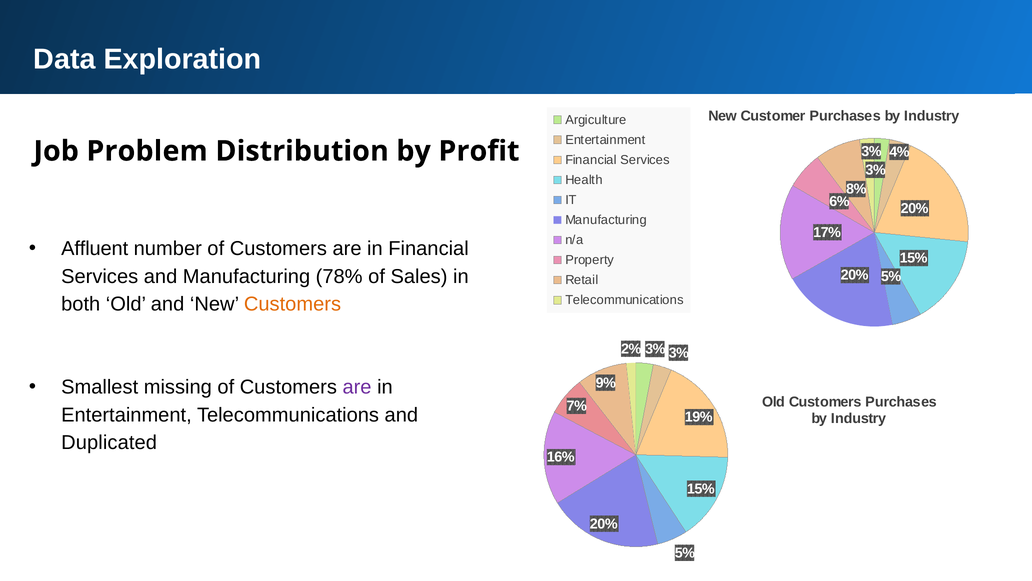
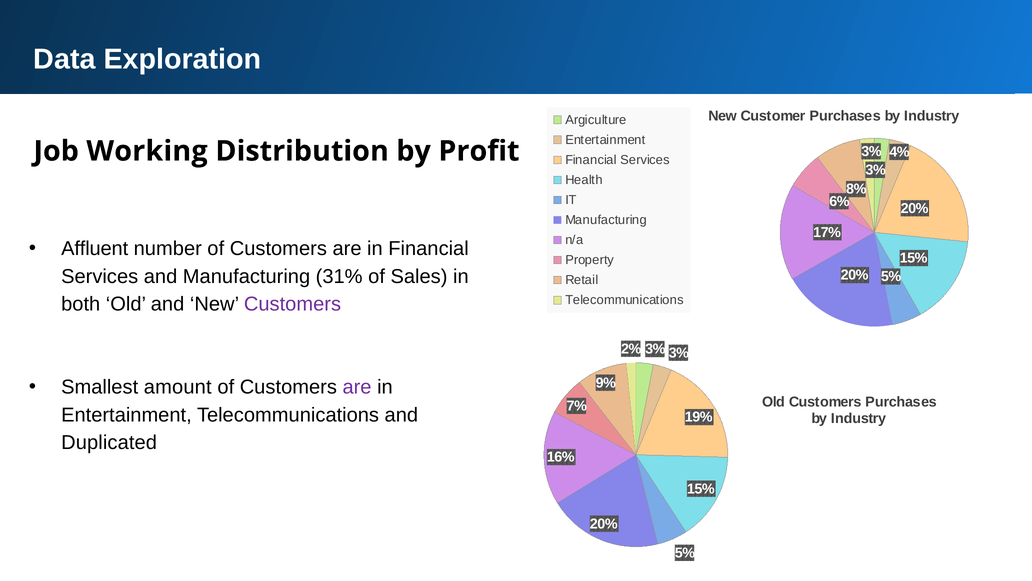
Problem: Problem -> Working (147, 151)
78%: 78% -> 31% (339, 276)
Customers colour: orange -> purple (292, 304)
missing: missing -> amount (178, 387)
